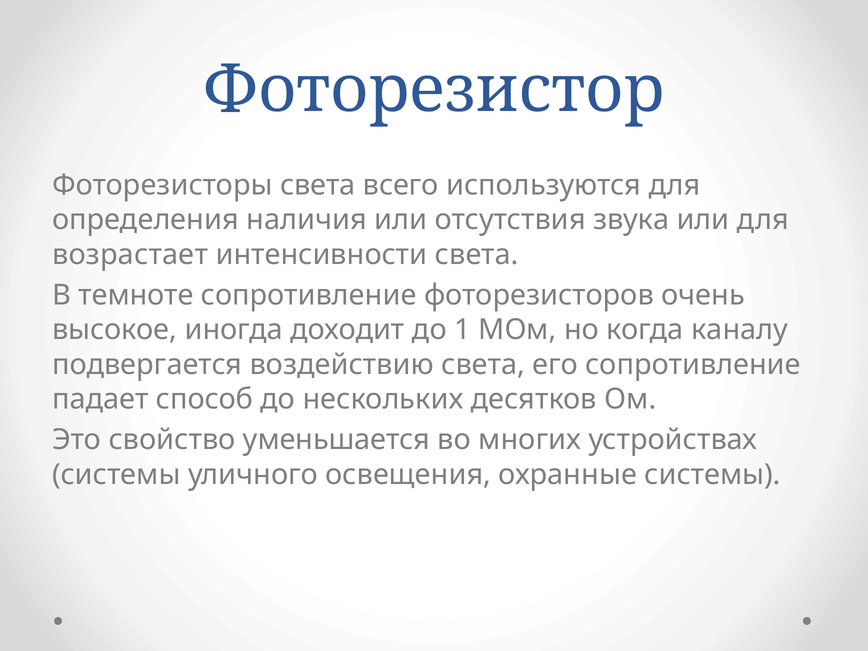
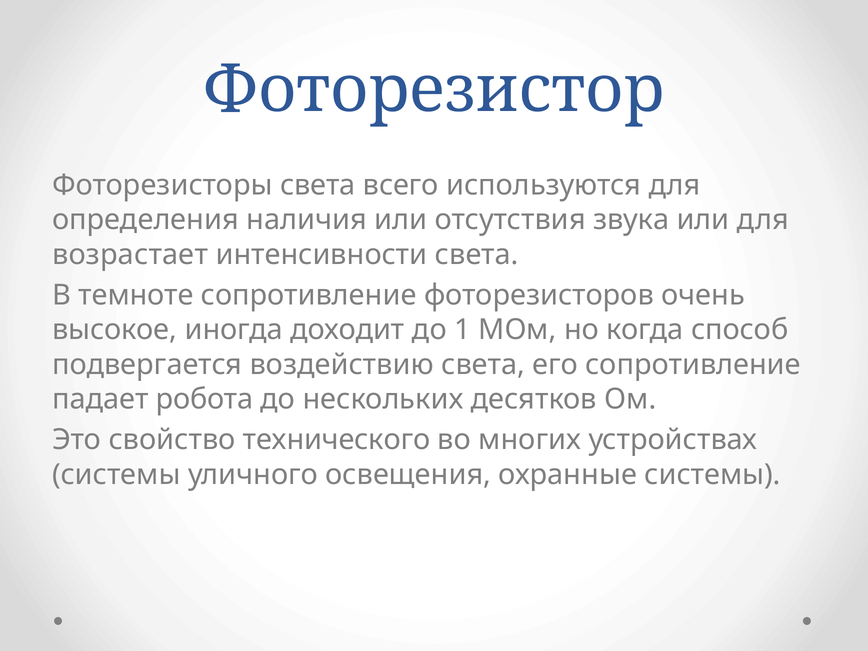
каналу: каналу -> способ (740, 330)
способ: способ -> робота (205, 399)
уменьшается: уменьшается -> технического (337, 440)
